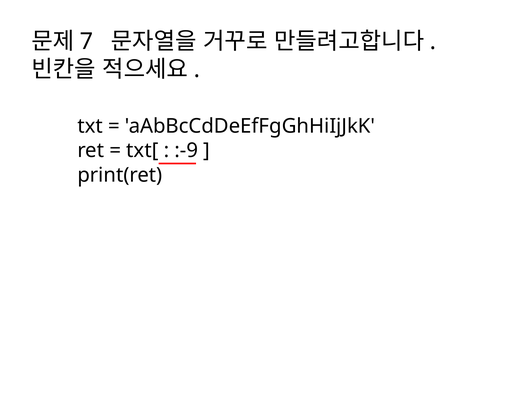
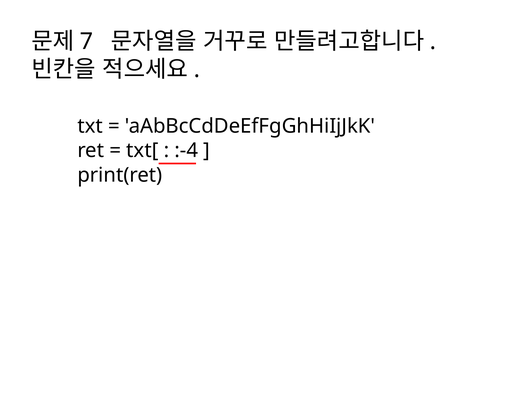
:-9: :-9 -> :-4 (186, 151)
